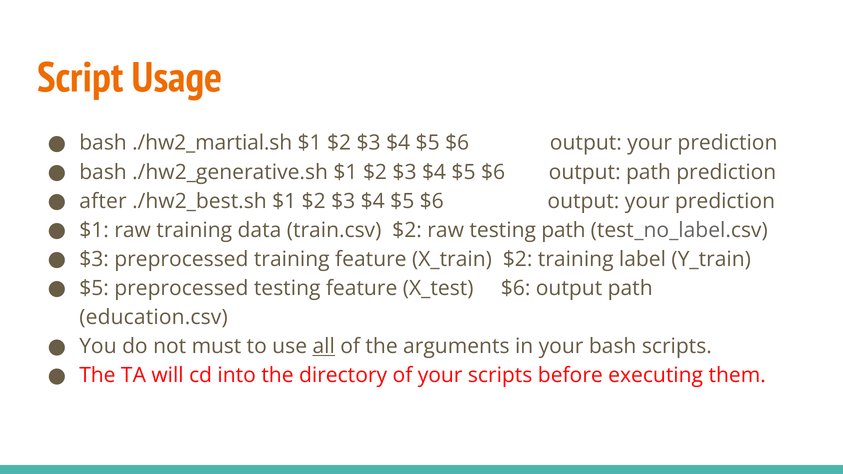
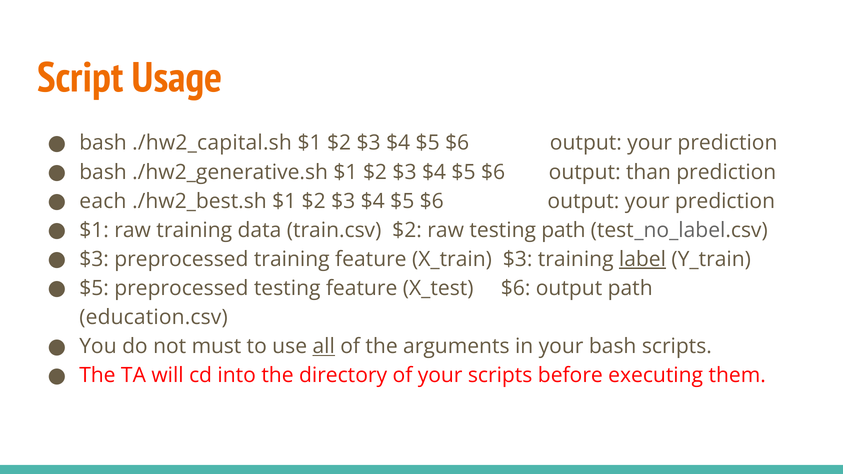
./hw2_martial.sh: ./hw2_martial.sh -> ./hw2_capital.sh (212, 143)
$5 $6 output path: path -> than (648, 172)
after: after -> each (103, 201)
X_train $2: $2 -> $3 (518, 259)
label underline: none -> present (642, 259)
